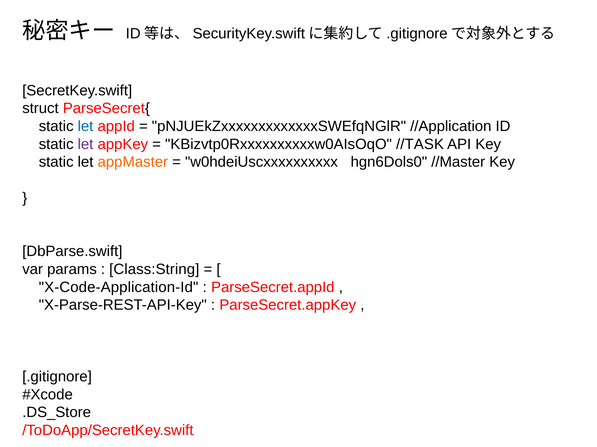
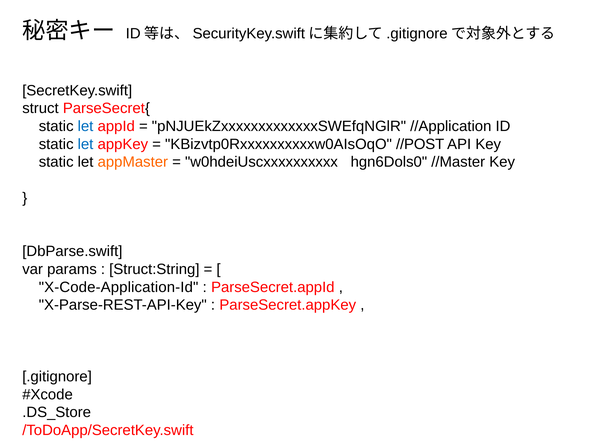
let colour: purple -> blue (85, 144)
//TASK: //TASK -> //POST (420, 144)
Class:String: Class:String -> Struct:String (154, 270)
